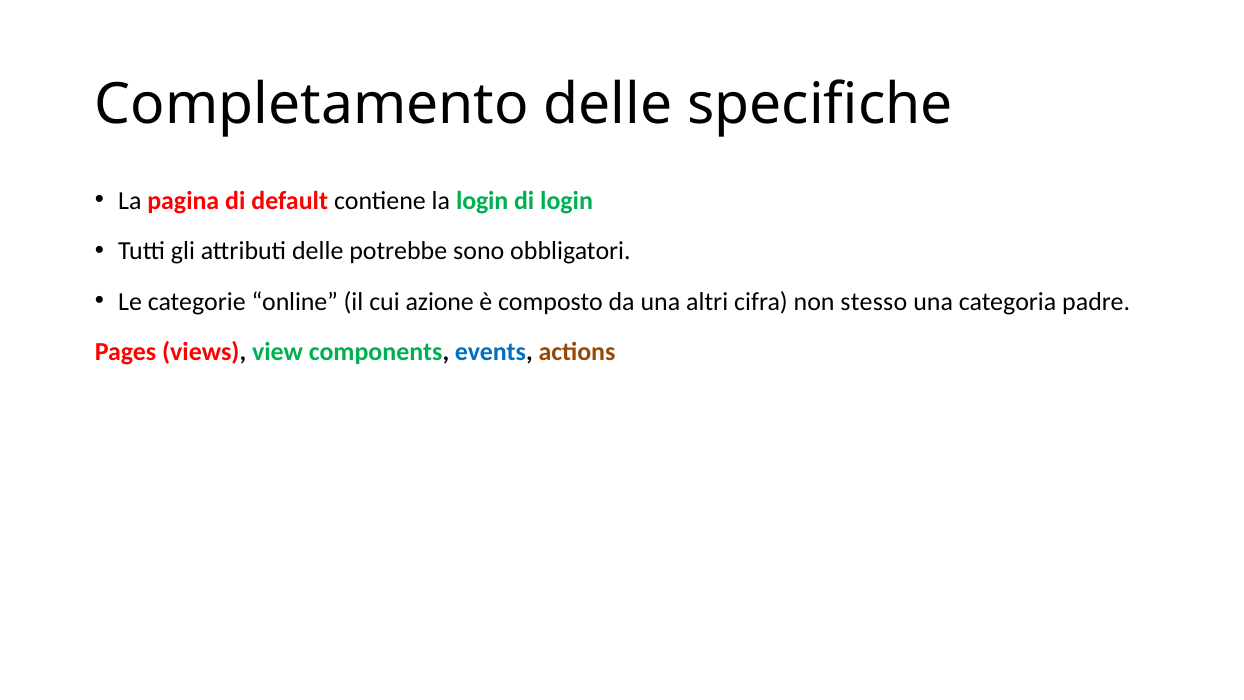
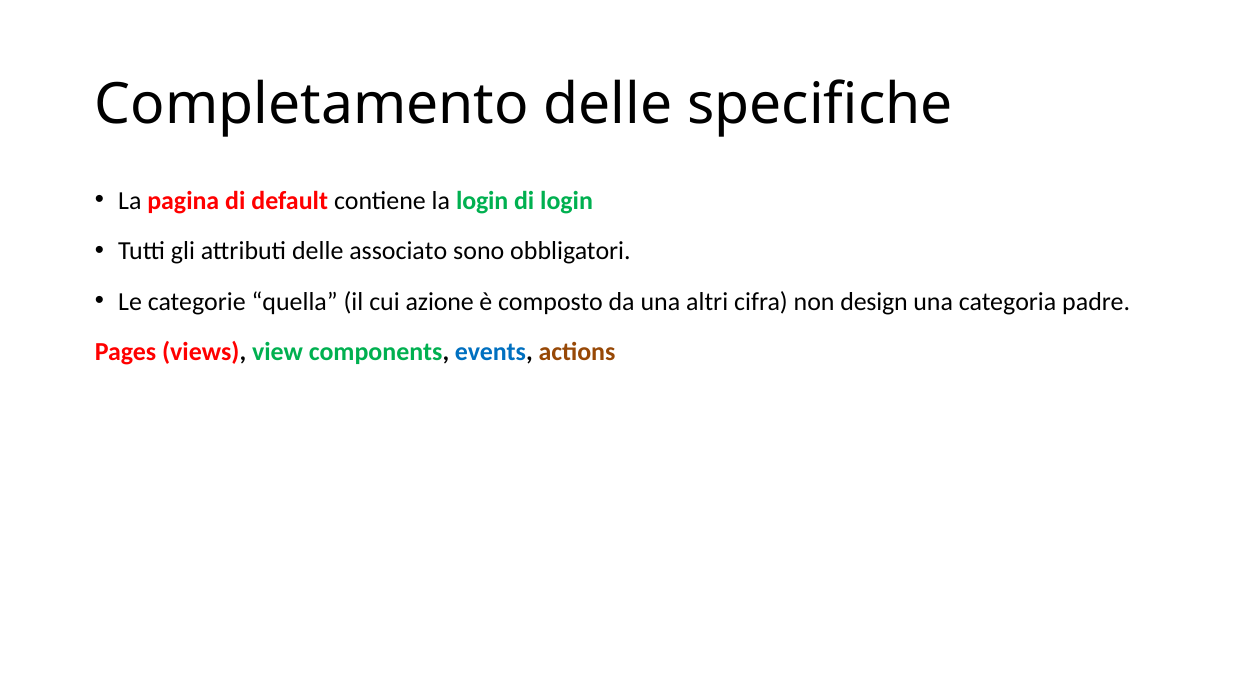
potrebbe: potrebbe -> associato (398, 251)
online: online -> quella (295, 301)
stesso: stesso -> design (874, 301)
